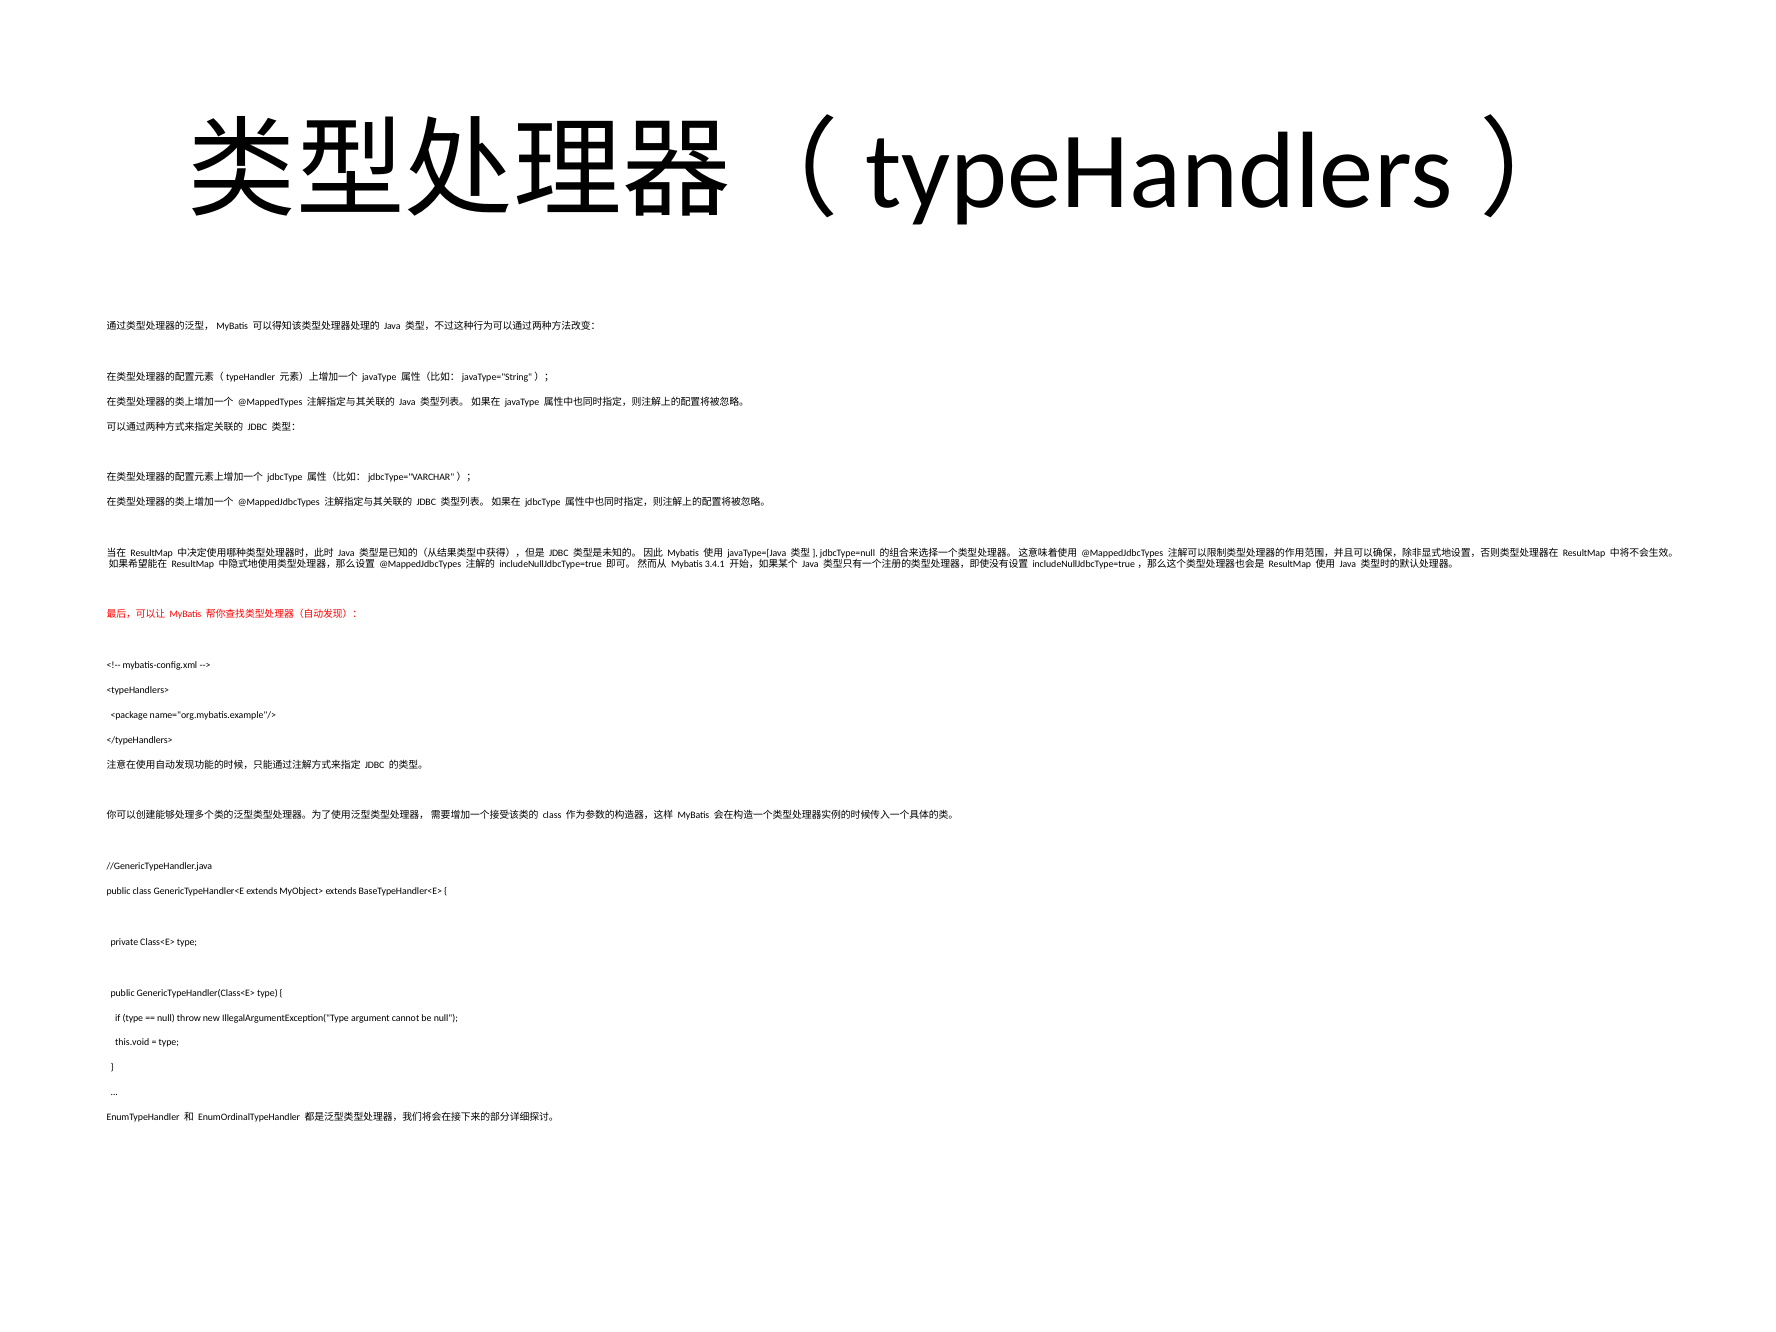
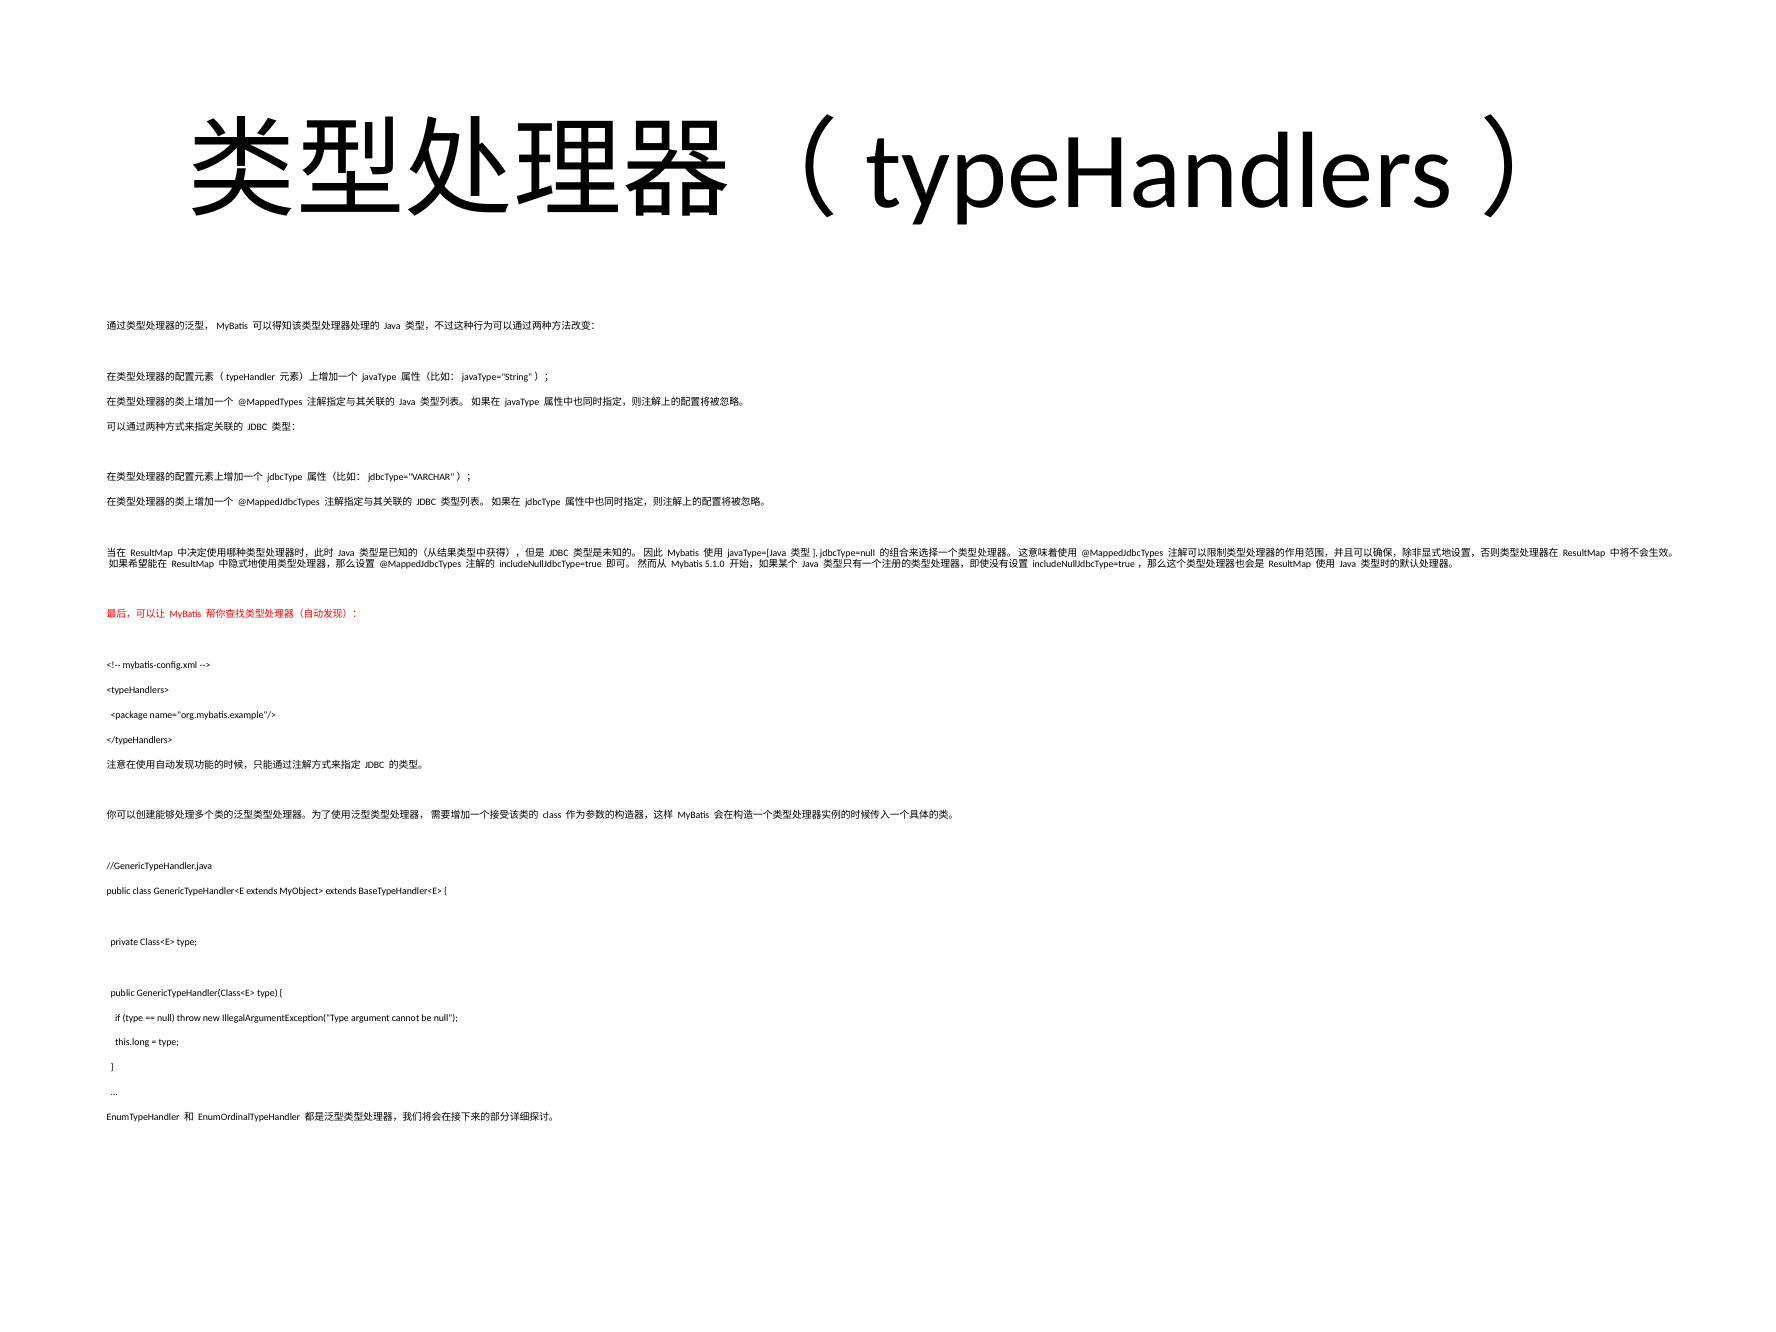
3.4.1: 3.4.1 -> 5.1.0 (715, 564)
this.void: this.void -> this.long (132, 1043)
